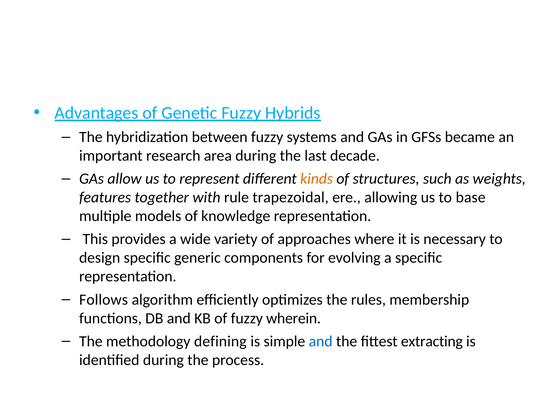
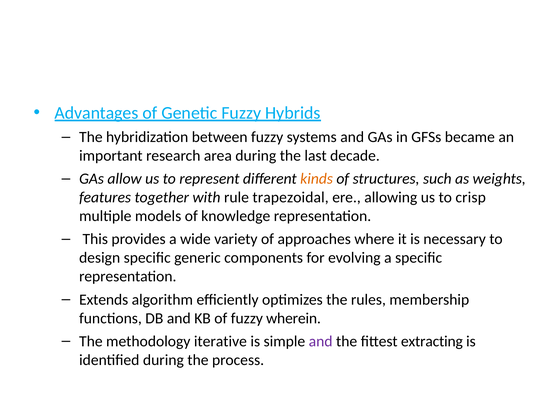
base: base -> crisp (471, 197)
Follows: Follows -> Extends (104, 300)
defining: defining -> iterative (220, 341)
and colour: blue -> purple (321, 341)
